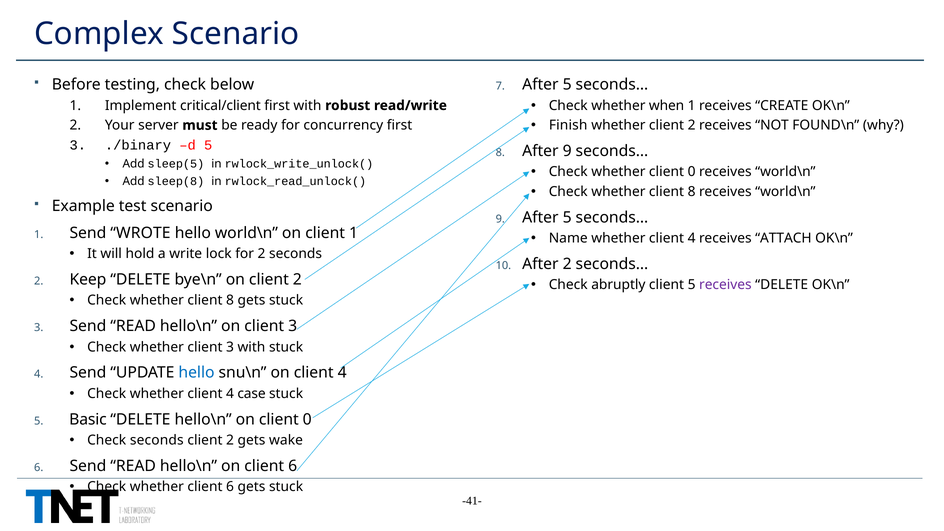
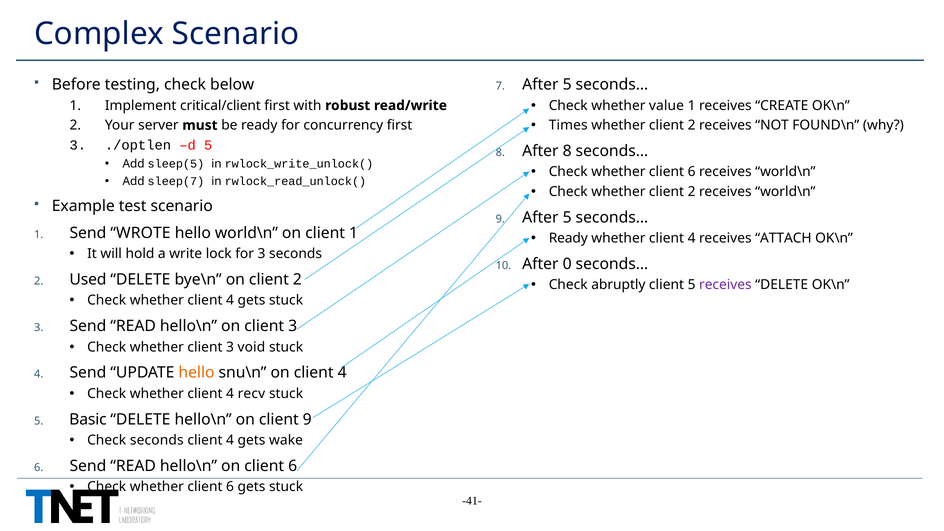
when: when -> value (666, 106)
Finish: Finish -> Times (568, 125)
./binary: ./binary -> ./optlen (138, 145)
After 9: 9 -> 8 (567, 151)
0: 0 -> 6 (692, 172)
sleep(8: sleep(8 -> sleep(7 (176, 181)
8: 8 -> 2 (692, 192)
Name: Name -> Ready (568, 238)
for 2: 2 -> 3 (261, 254)
After 2: 2 -> 0 (567, 264)
Keep: Keep -> Used (88, 280)
8: 8 -> 4 (230, 300)
3 with: with -> void (251, 347)
hello colour: blue -> orange (196, 373)
case: case -> recv (251, 394)
on client 0: 0 -> 9 (307, 419)
2: 2 -> 4 (230, 440)
